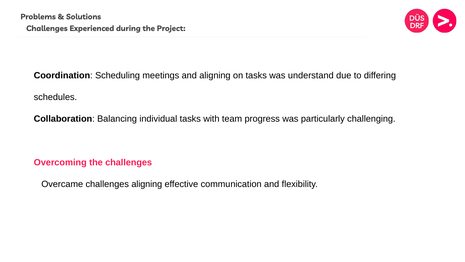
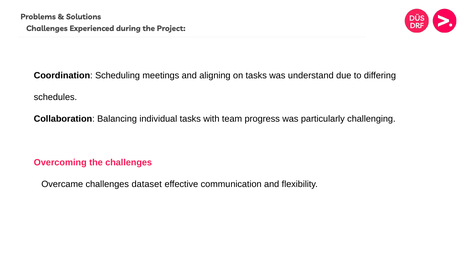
challenges aligning: aligning -> dataset (147, 184)
